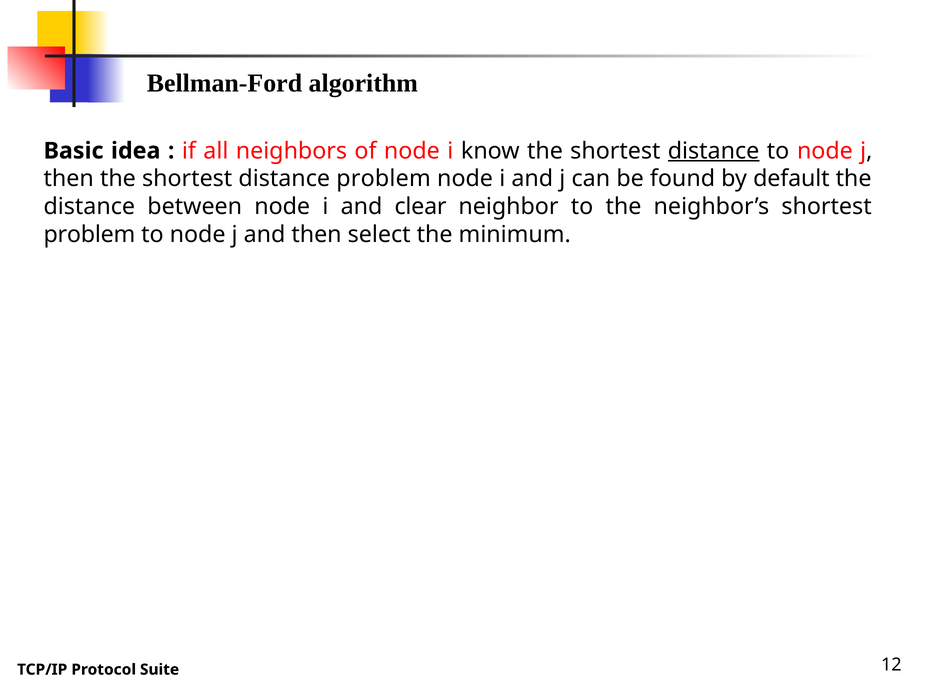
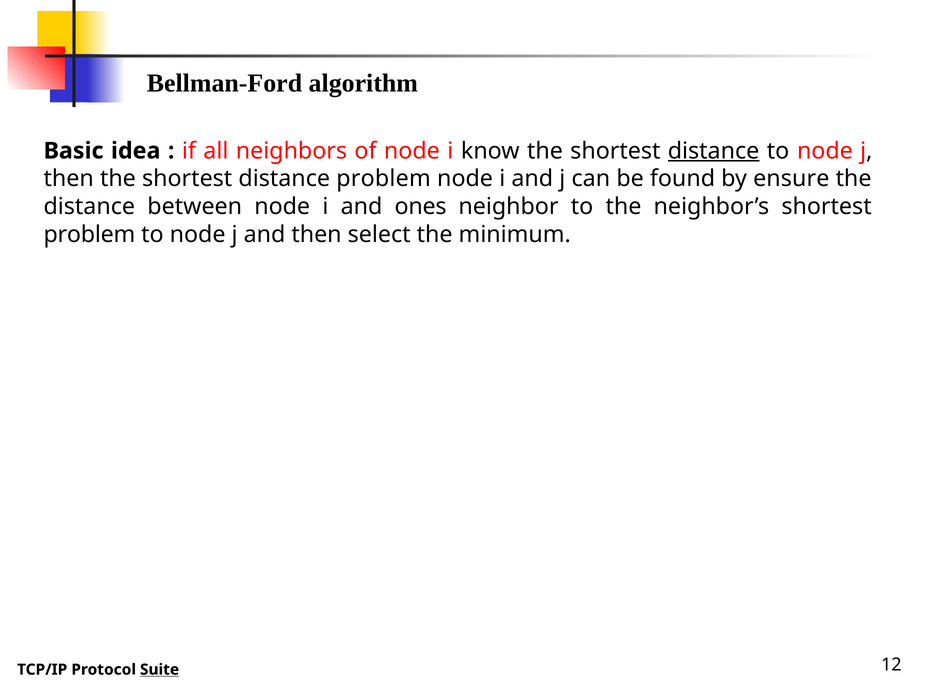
default: default -> ensure (791, 179)
clear: clear -> ones (421, 207)
Suite underline: none -> present (160, 670)
